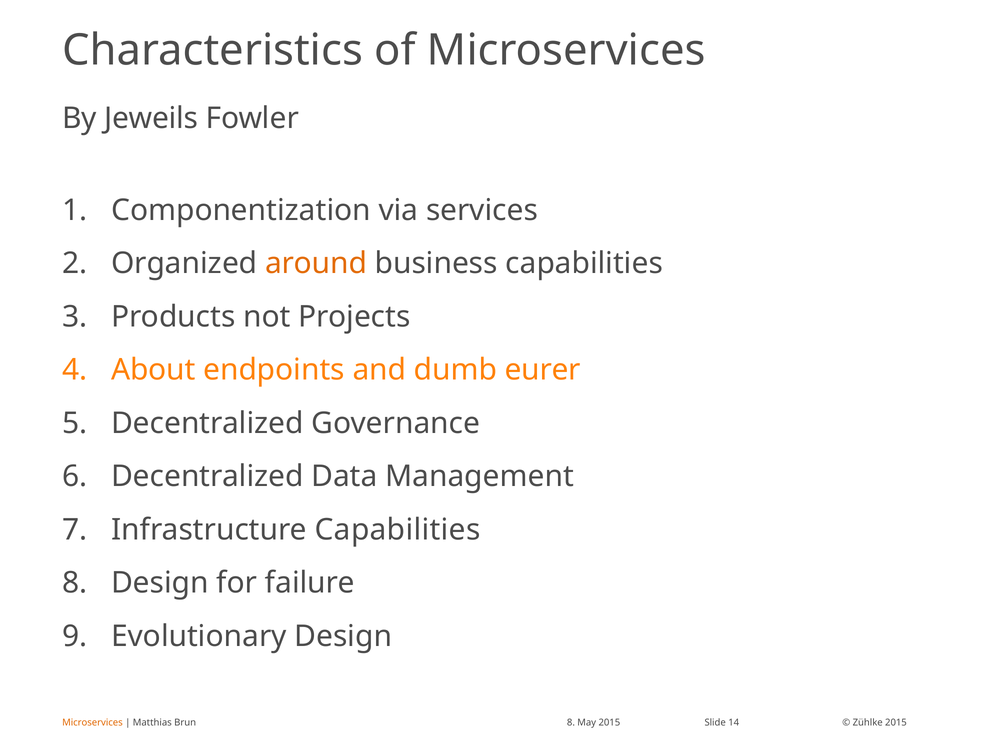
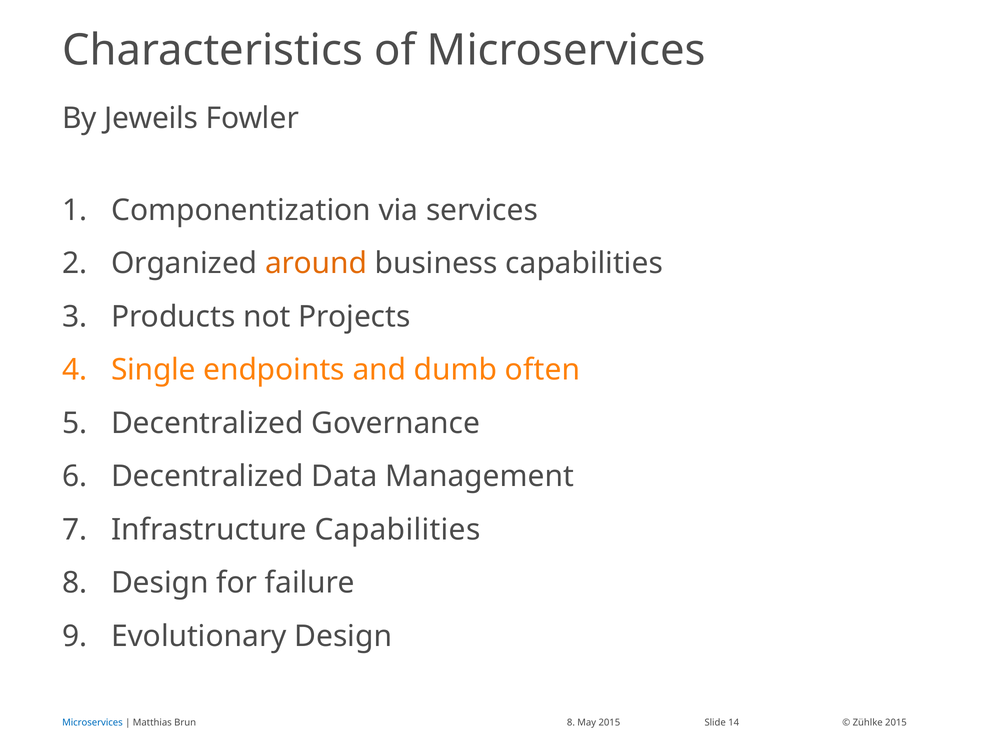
About: About -> Single (153, 370)
eurer: eurer -> often (543, 370)
Microservices colour: orange -> blue (92, 722)
